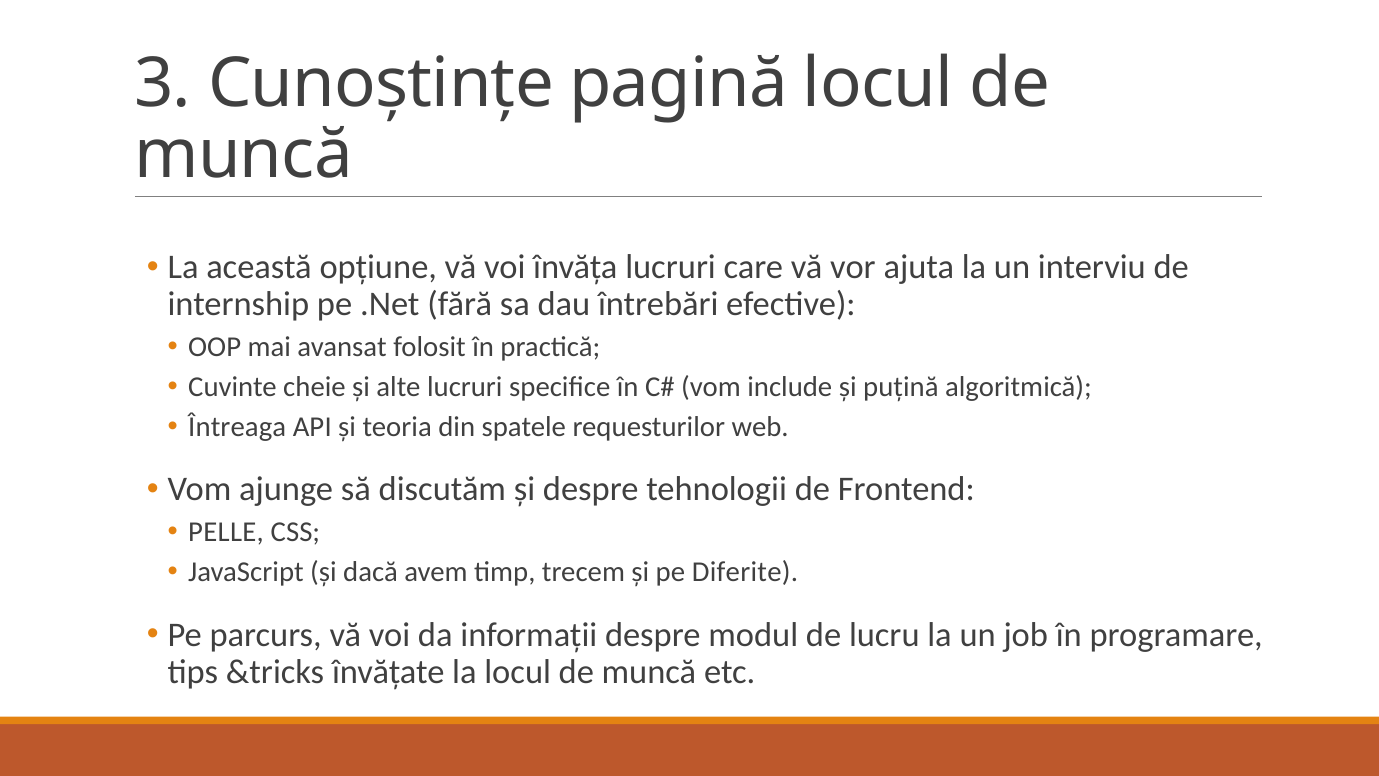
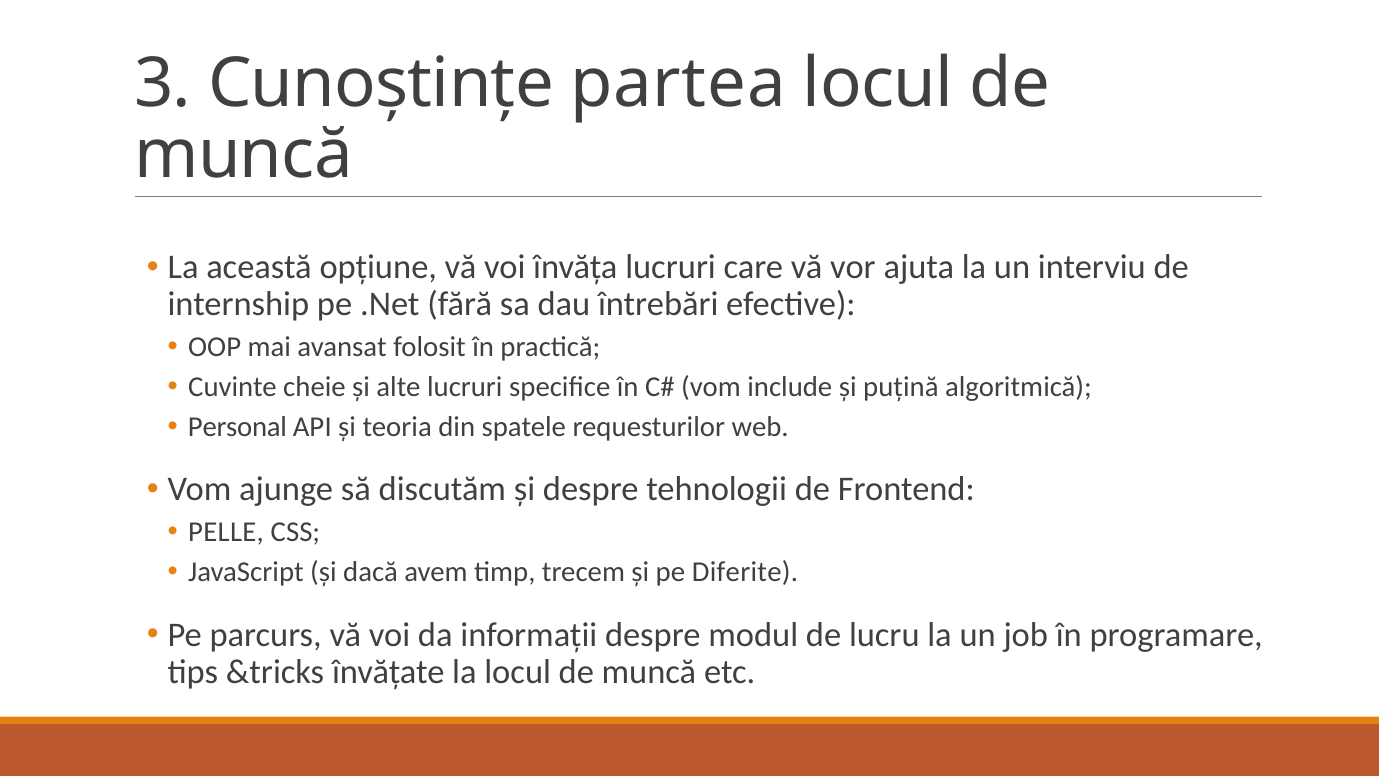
pagină: pagină -> partea (678, 84)
Întreaga: Întreaga -> Personal (237, 427)
